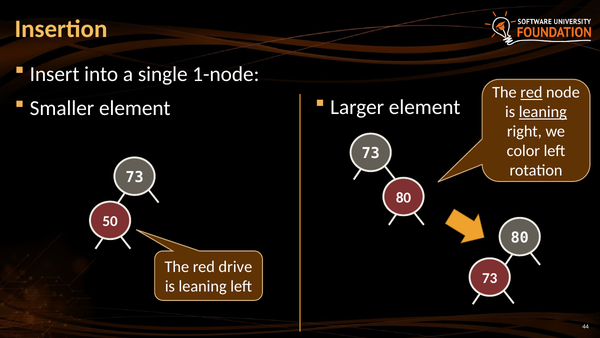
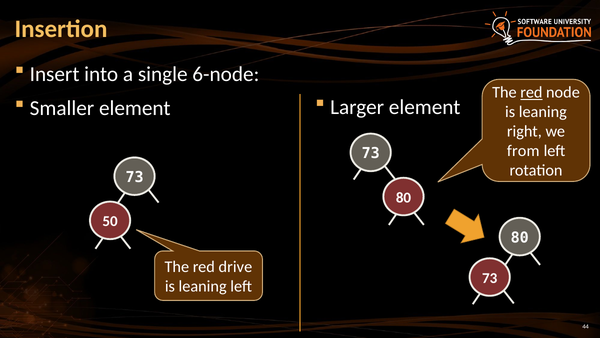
1-node: 1-node -> 6-node (226, 74)
leaning underline: present -> none (543, 112)
color: color -> from (523, 151)
